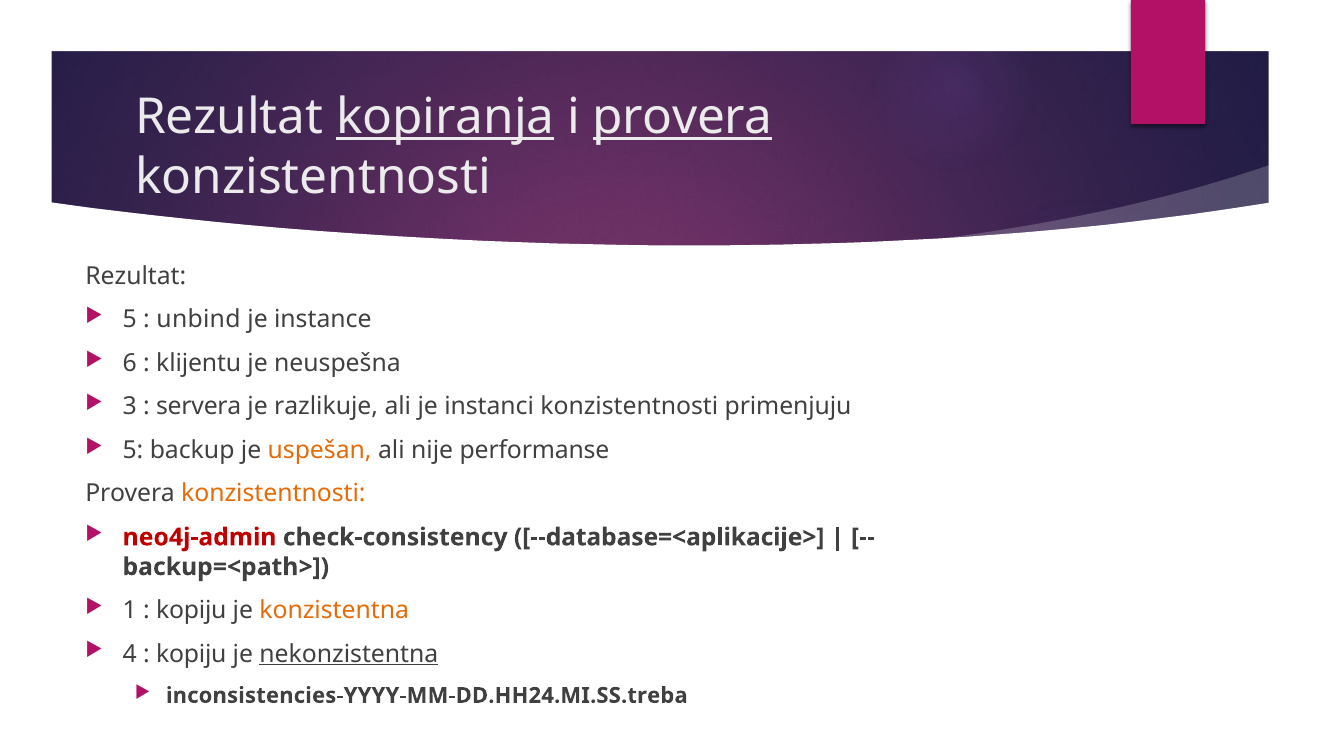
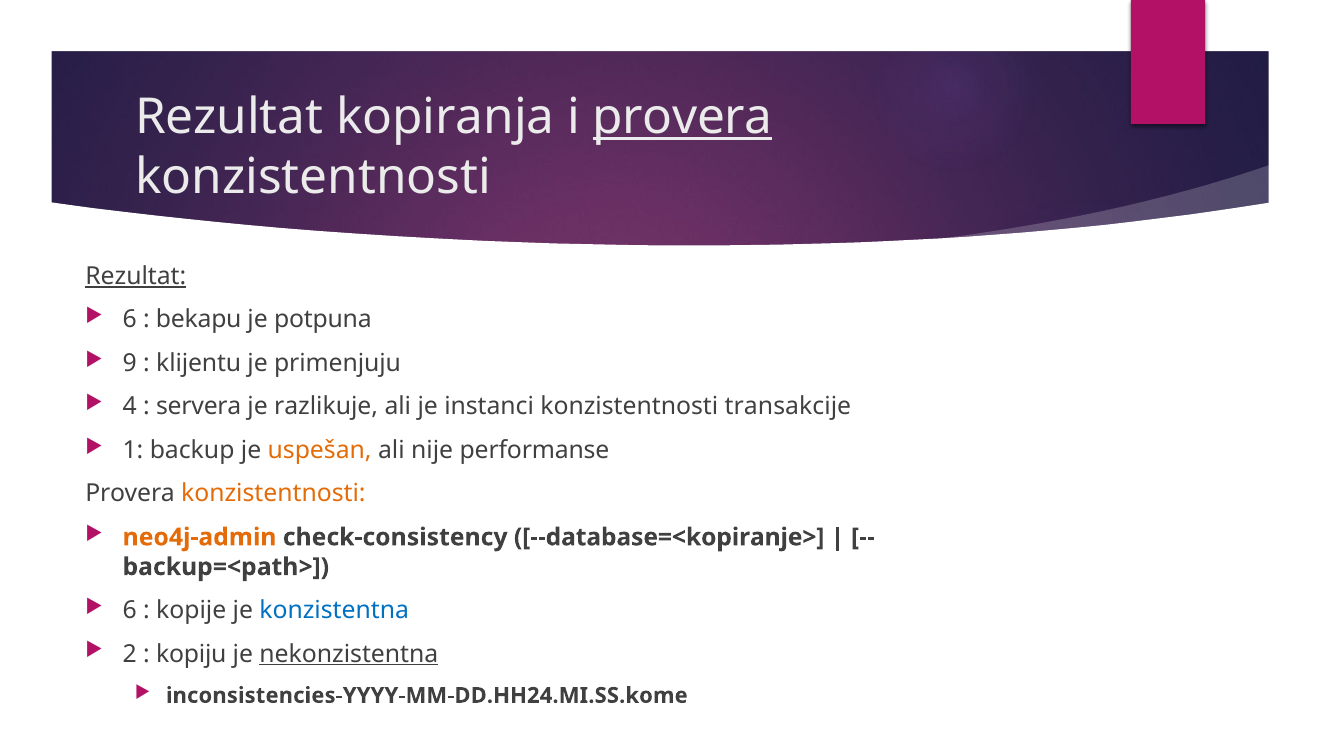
kopiranja underline: present -> none (445, 118)
Rezultat underline: none -> present (136, 276)
5: 5 -> 6 (130, 320)
unbind: unbind -> bekapu (199, 320)
instance: instance -> potpuna (323, 320)
6: 6 -> 9 (130, 363)
neuspešna: neuspešna -> primenjuju (337, 363)
3: 3 -> 4 (130, 407)
primenjuju: primenjuju -> transakcije (788, 407)
5: 5 -> 1 (133, 450)
neo4j-admin colour: red -> orange (199, 537)
--database=<aplikacije>: --database=<aplikacije> -> --database=<kopiranje> (669, 537)
1: 1 -> 6 (130, 610)
kopiju: kopiju -> kopije (191, 610)
konzistentna colour: orange -> blue (334, 610)
4: 4 -> 2 (130, 654)
inconsistencies-YYYY-MM-DD.HH24.MI.SS.treba: inconsistencies-YYYY-MM-DD.HH24.MI.SS.treba -> inconsistencies-YYYY-MM-DD.HH24.MI.SS.kome (427, 696)
